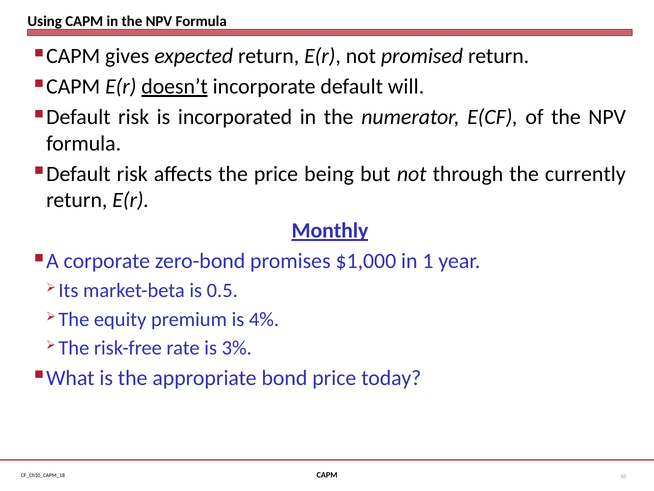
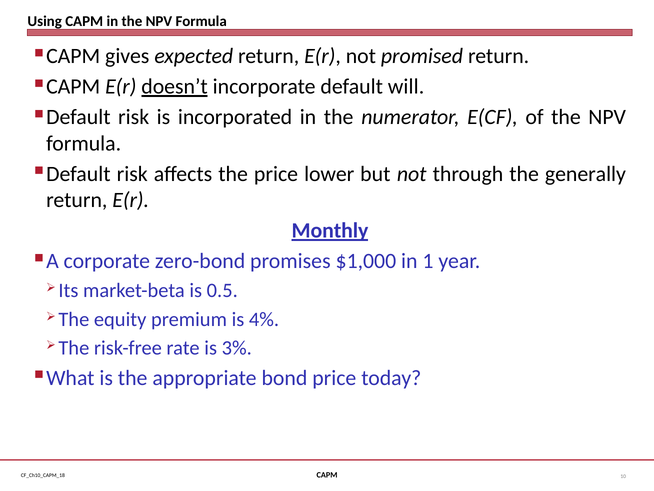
being: being -> lower (329, 174)
currently: currently -> generally (585, 174)
